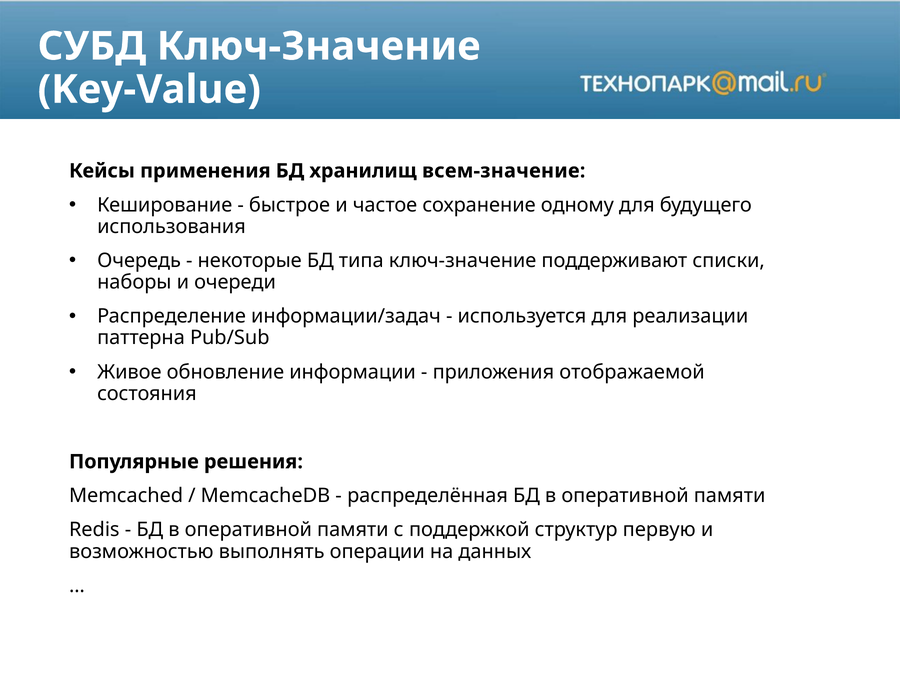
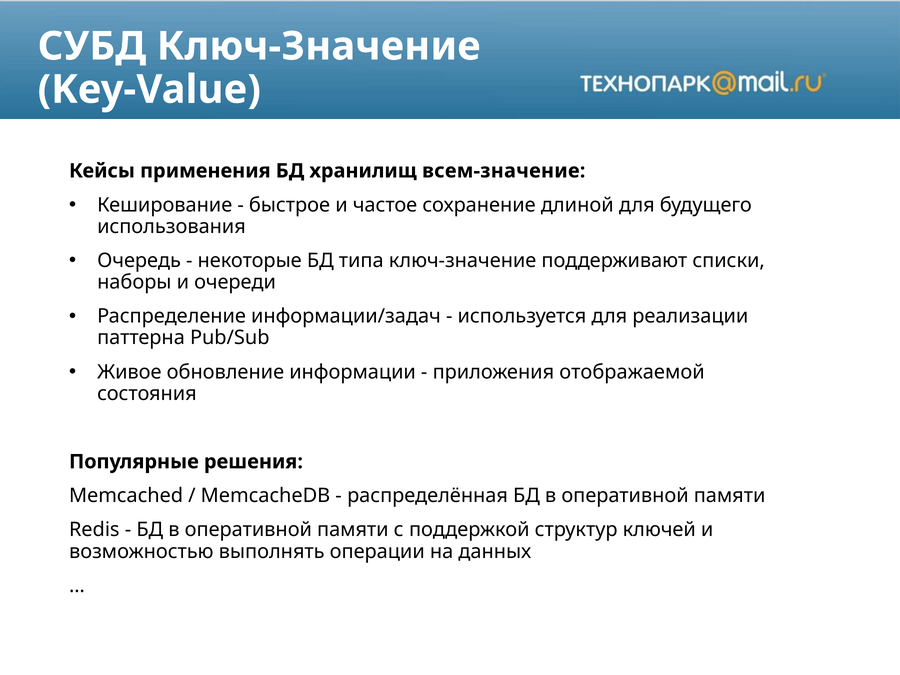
одному: одному -> длиной (577, 205)
первую: первую -> ключей (659, 530)
